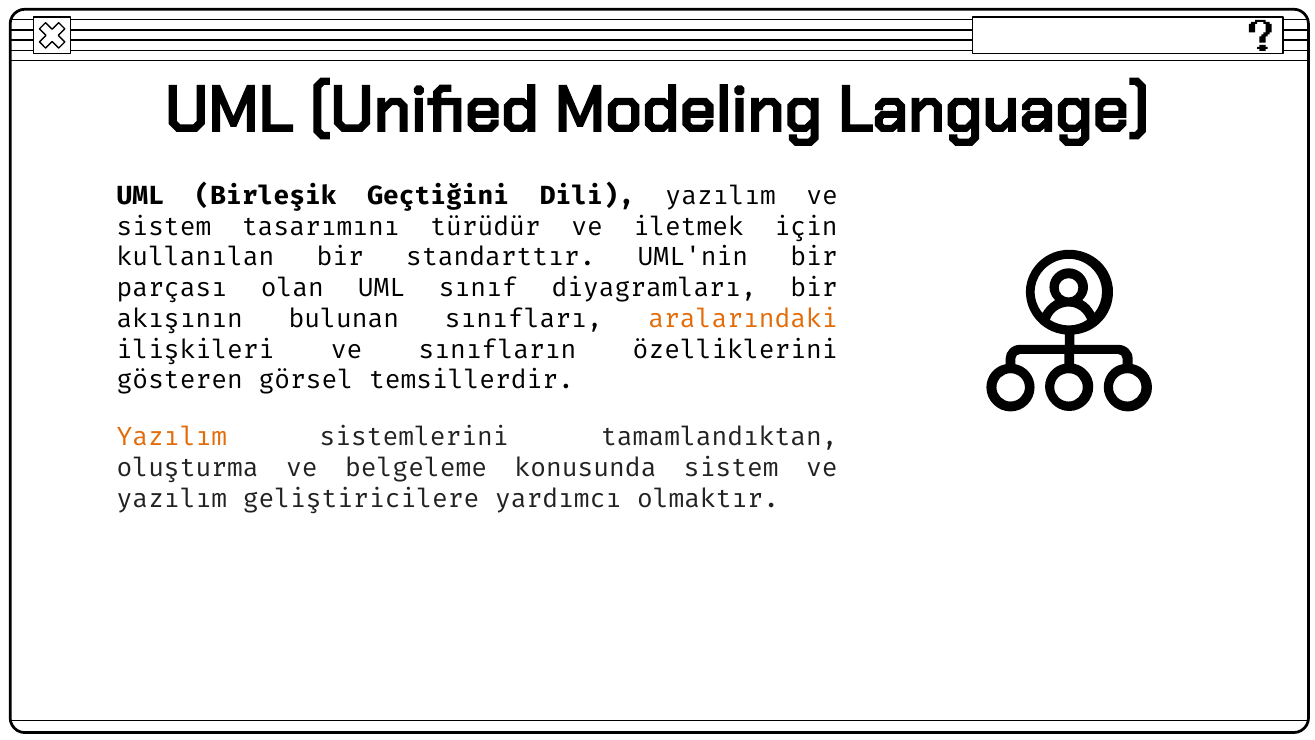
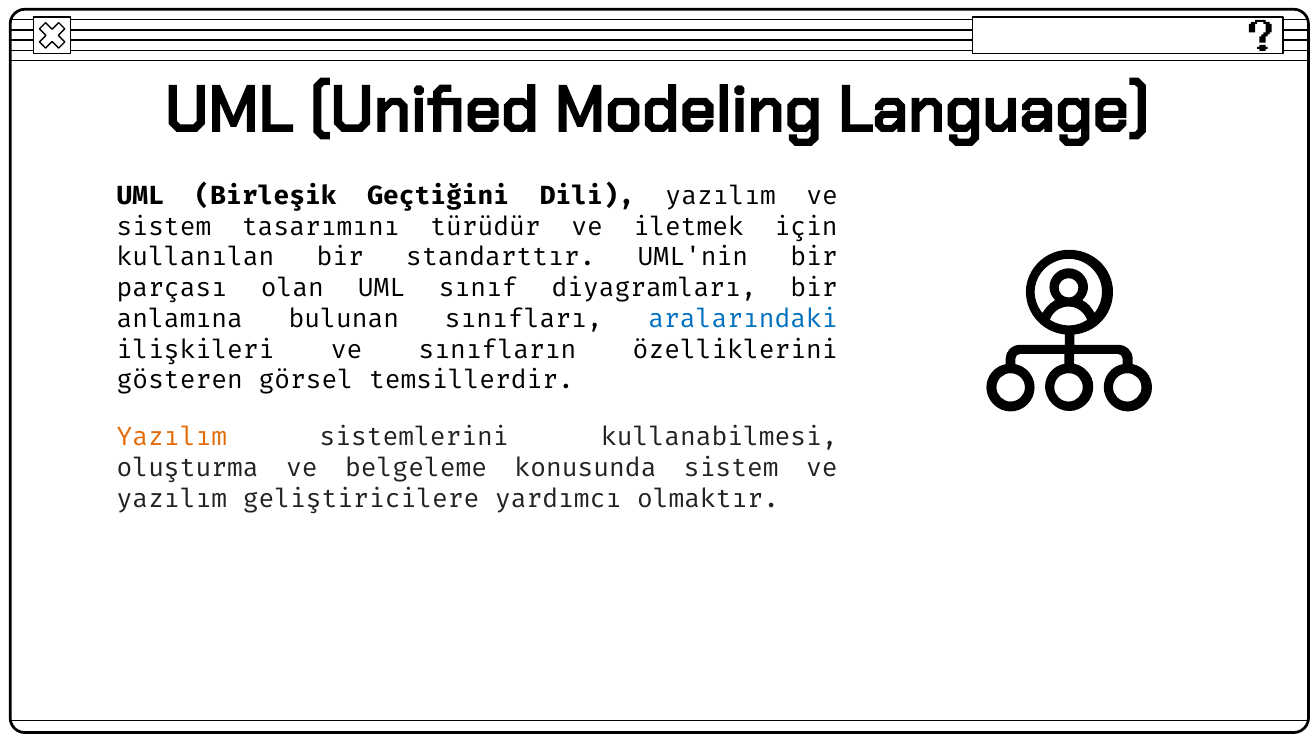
akışının: akışının -> anlamına (180, 319)
aralarındaki colour: orange -> blue (743, 319)
tamamlandıktan: tamamlandıktan -> kullanabilmesi (719, 437)
